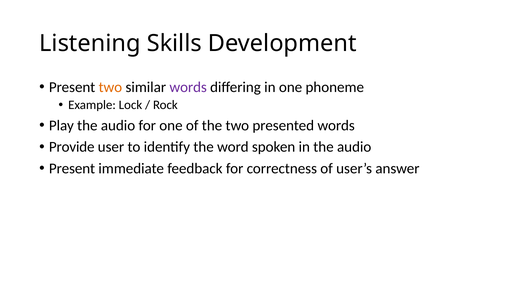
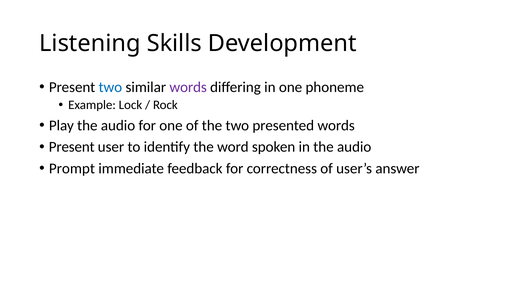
two colour: orange -> blue (110, 87)
Provide: Provide -> Present (72, 147)
Present: Present -> Prompt (72, 168)
